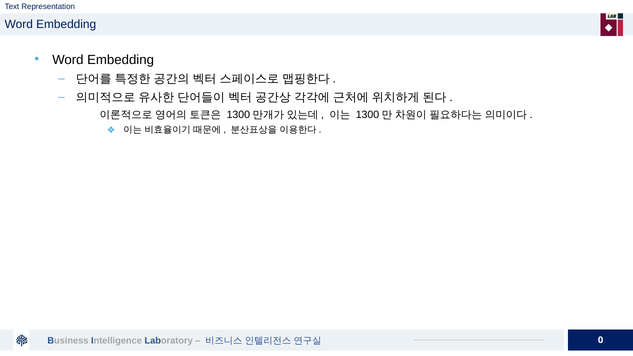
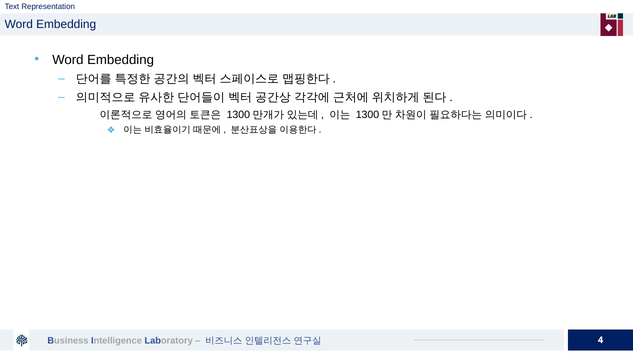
0: 0 -> 4 (601, 340)
